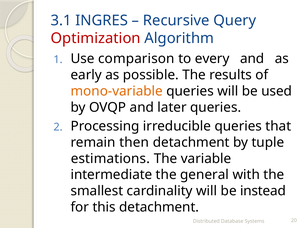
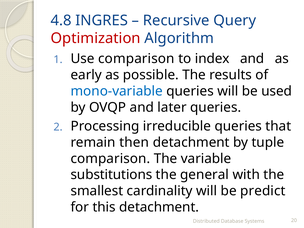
3.1: 3.1 -> 4.8 (61, 21)
every: every -> index (212, 59)
mono-variable colour: orange -> blue (117, 91)
estimations: estimations -> comparison (110, 159)
intermediate: intermediate -> substitutions (111, 175)
instead: instead -> predict (263, 191)
